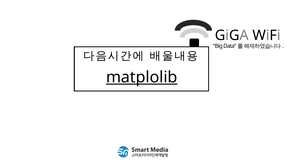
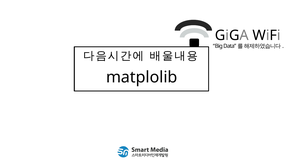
matplolib underline: present -> none (142, 77)
